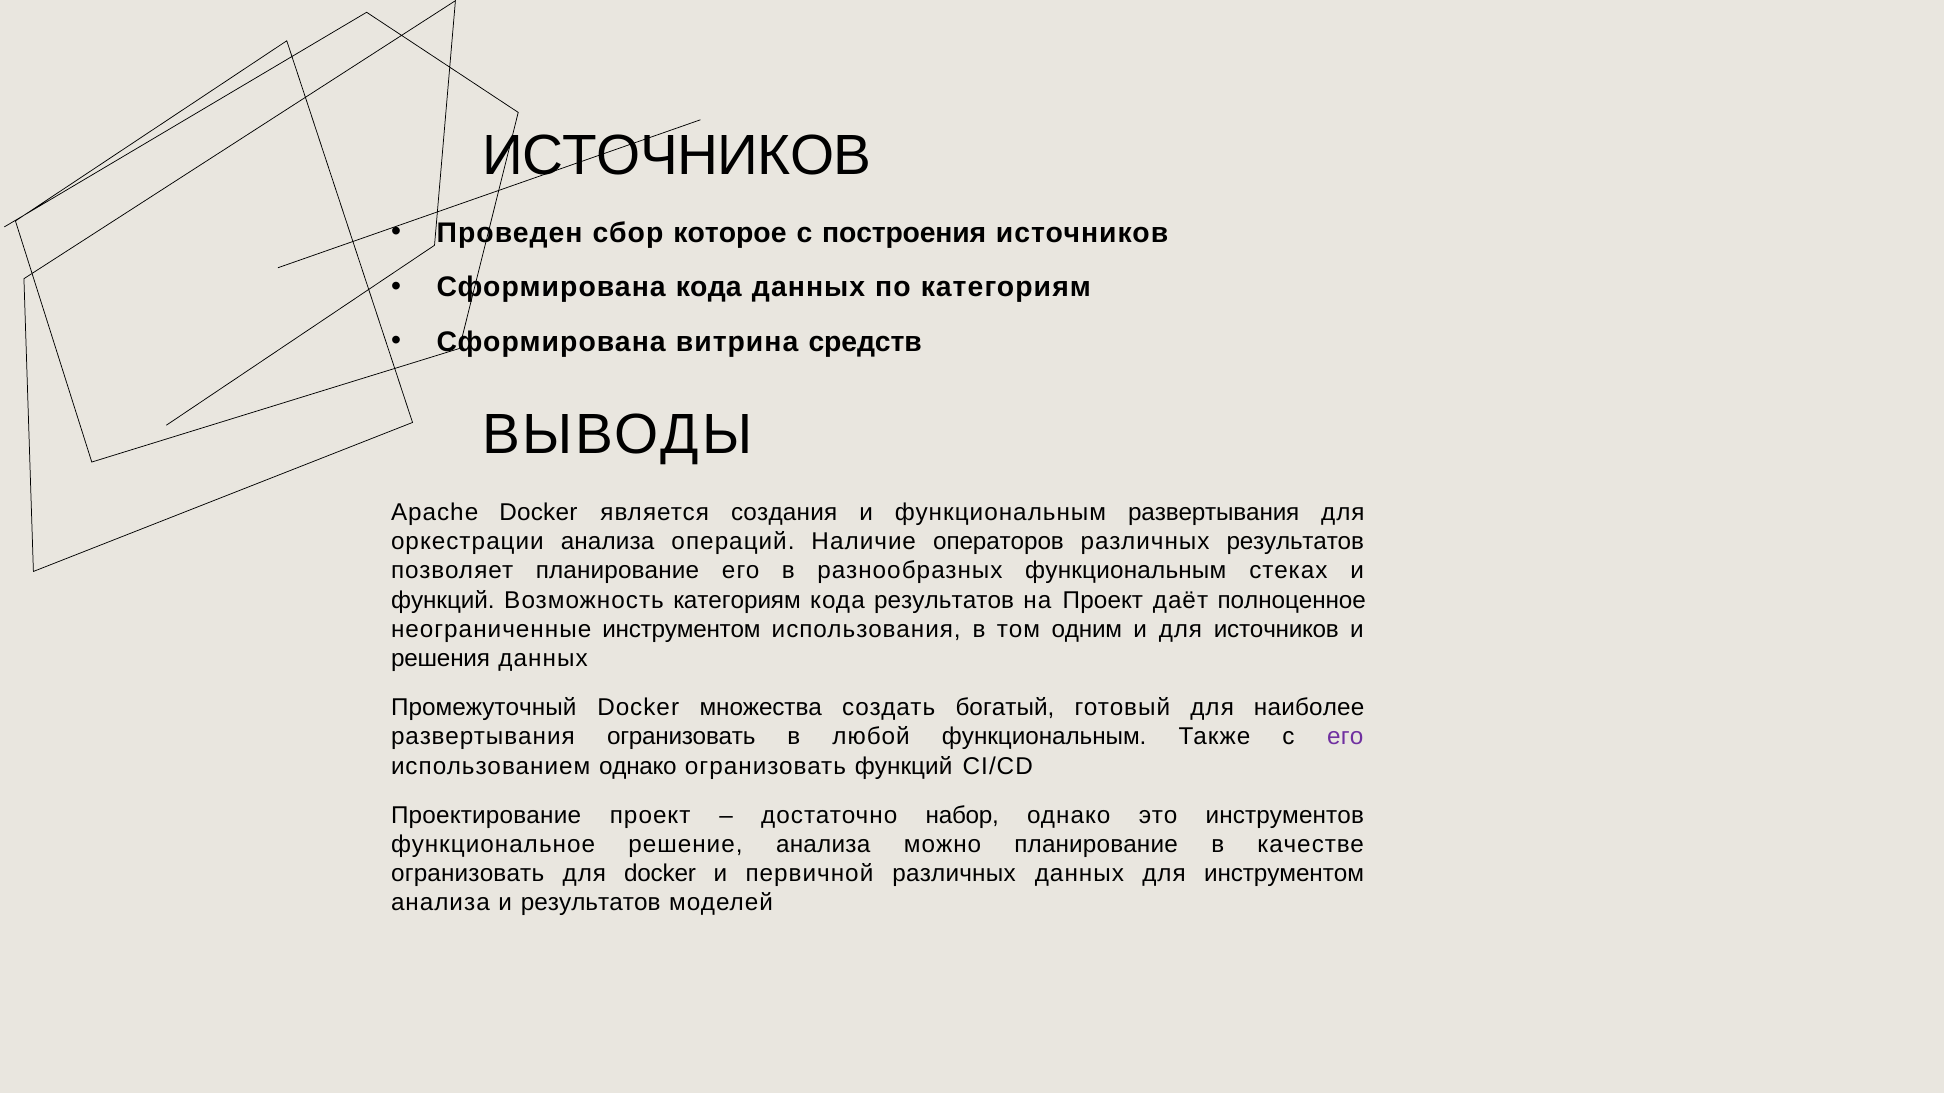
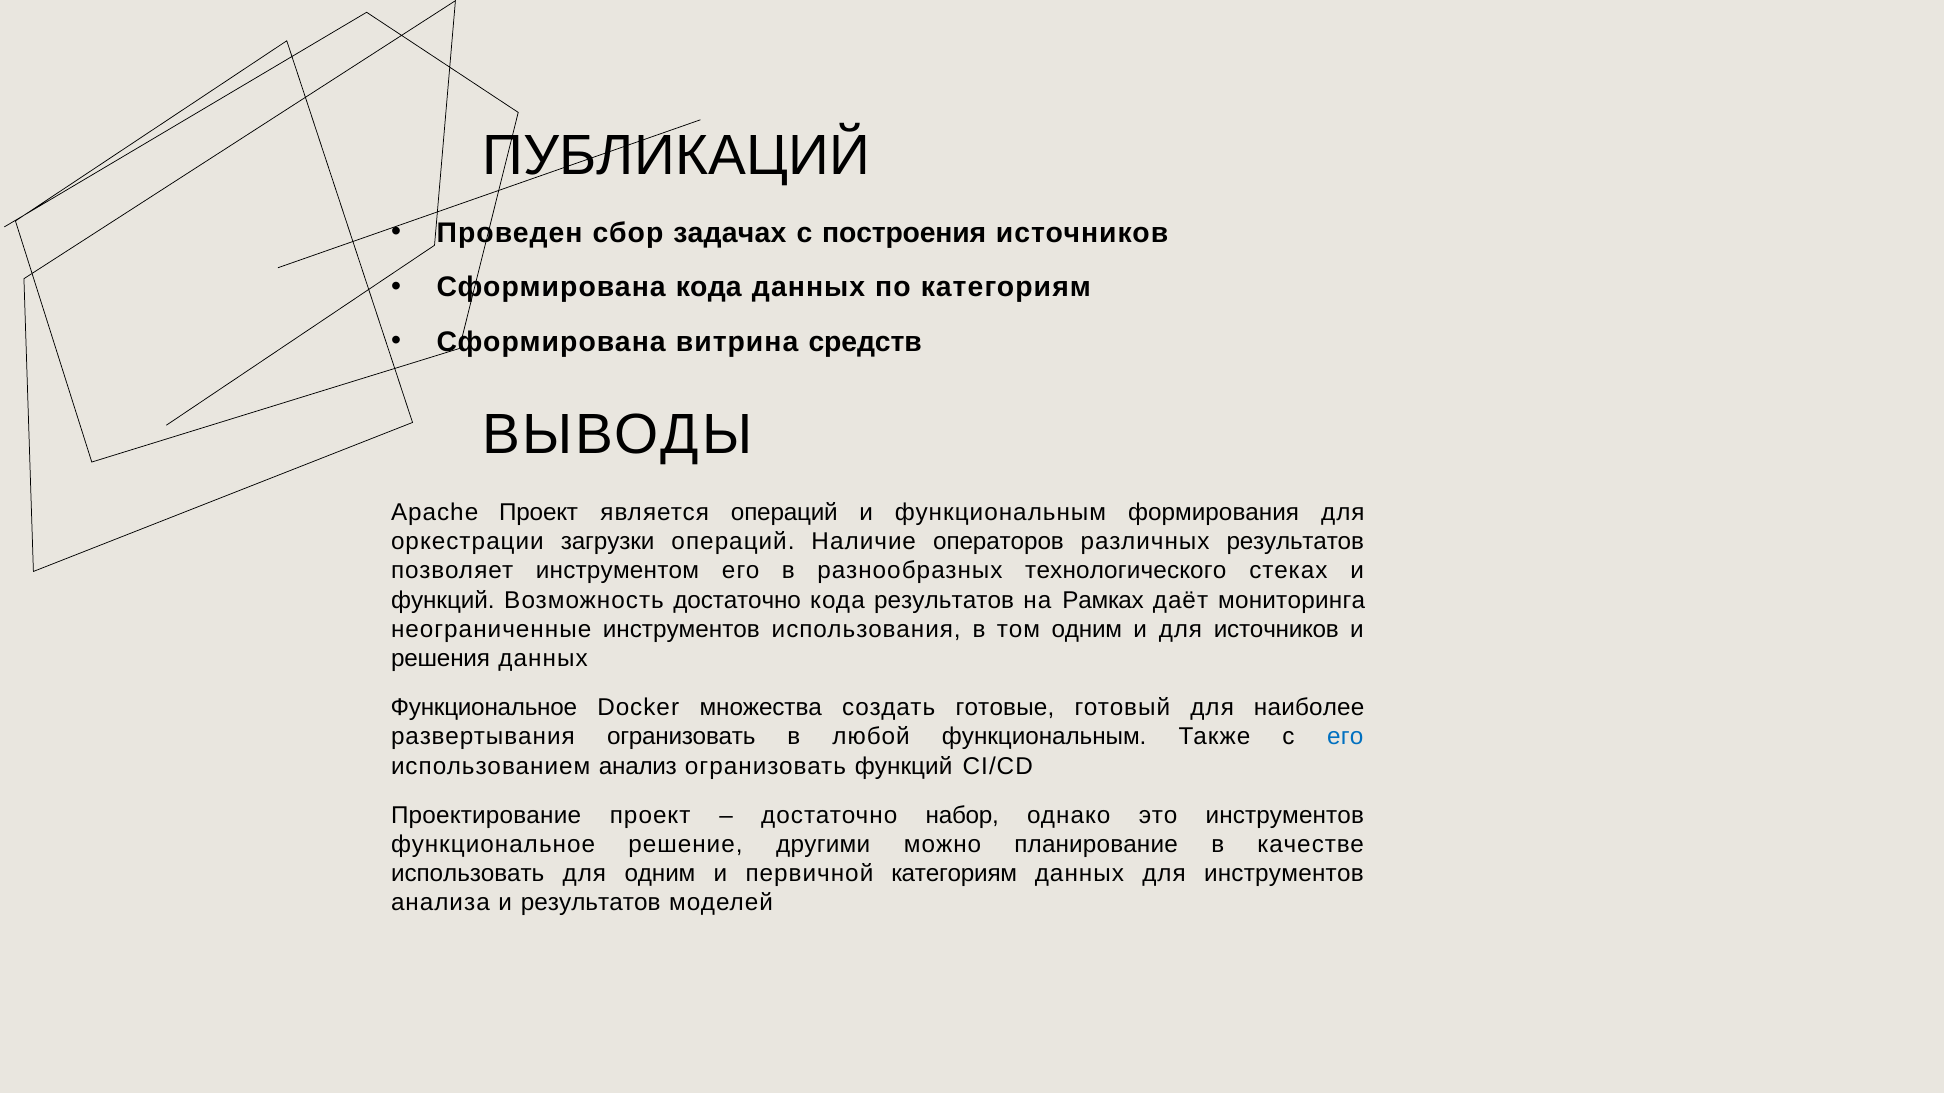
ИСТОЧНИКОВ: ИСТОЧНИКОВ -> ПУБЛИКАЦИЙ (676, 156)
которое: которое -> задачах (730, 233)
Apache Docker: Docker -> Проект (539, 513)
является создания: создания -> операций (784, 513)
функциональным развертывания: развертывания -> формирования (1214, 513)
оркестрации анализа: анализа -> загрузки (608, 542)
позволяет планирование: планирование -> инструментом (617, 571)
разнообразных функциональным: функциональным -> технологического (1126, 571)
Возможность категориям: категориям -> достаточно (737, 600)
на Проект: Проект -> Рамках (1103, 600)
полноценное: полноценное -> мониторинга (1292, 600)
неограниченные инструментом: инструментом -> инструментов (681, 630)
Промежуточный: Промежуточный -> Функциональное (484, 708)
богатый: богатый -> готовые (1005, 708)
его colour: purple -> blue (1345, 737)
использованием однако: однако -> анализ (638, 766)
решение анализа: анализа -> другими (823, 845)
огранизовать: огранизовать -> использовать (468, 874)
для docker: docker -> одним (660, 874)
первичной различных: различных -> категориям (954, 874)
для инструментом: инструментом -> инструментов (1284, 874)
